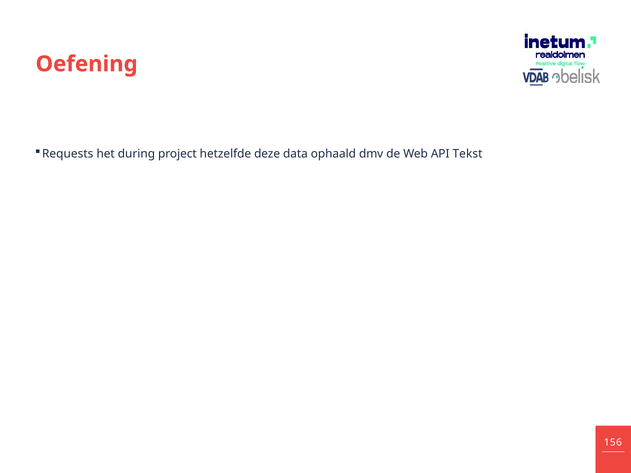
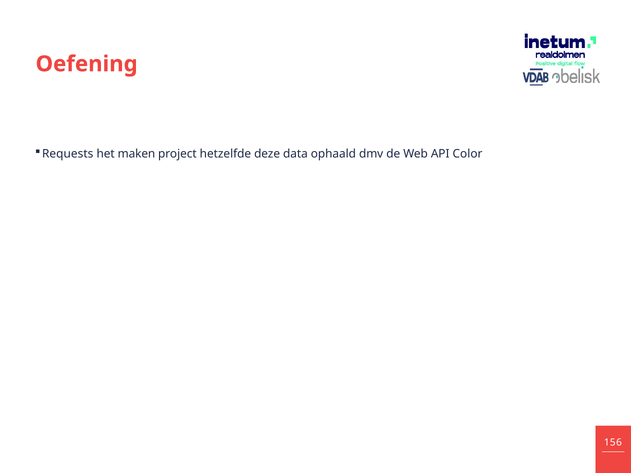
during: during -> maken (136, 154)
Tekst: Tekst -> Color (468, 154)
